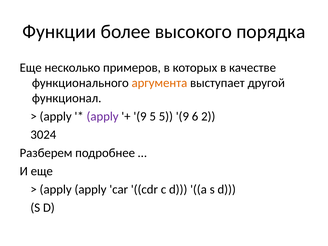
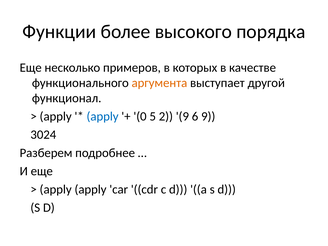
apply colour: purple -> blue (103, 116)
9: 9 -> 0 (140, 116)
5 5: 5 -> 2 (166, 116)
6 2: 2 -> 9 (208, 116)
